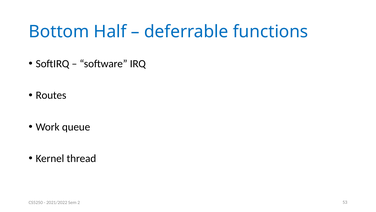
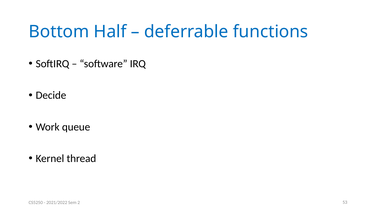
Routes: Routes -> Decide (51, 95)
